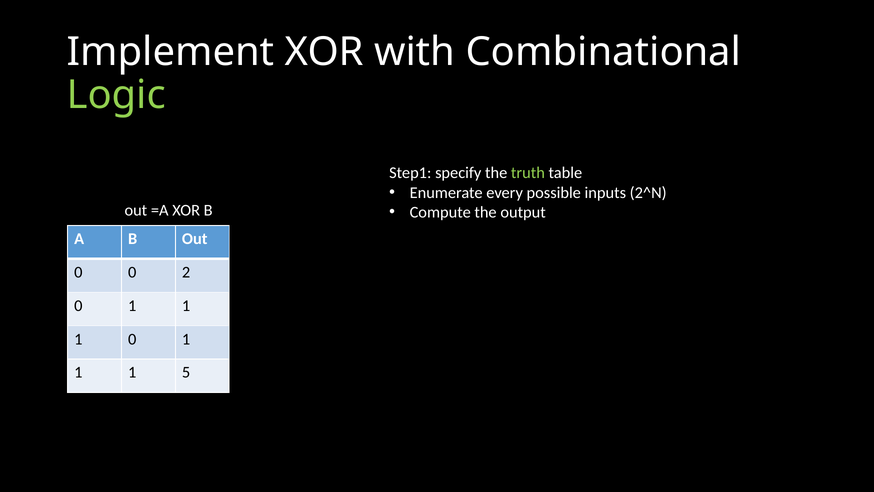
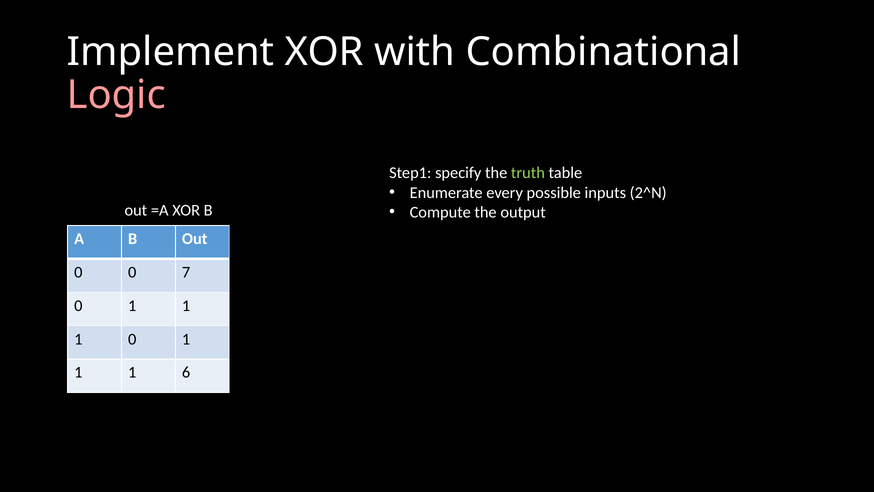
Logic colour: light green -> pink (116, 95)
2: 2 -> 7 (186, 272)
5: 5 -> 6 (186, 372)
